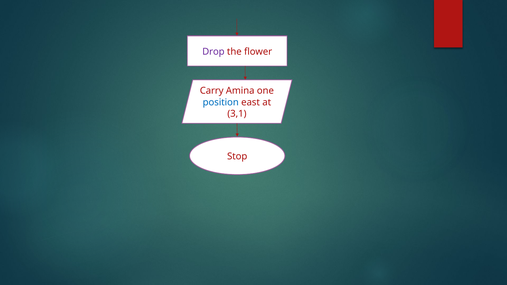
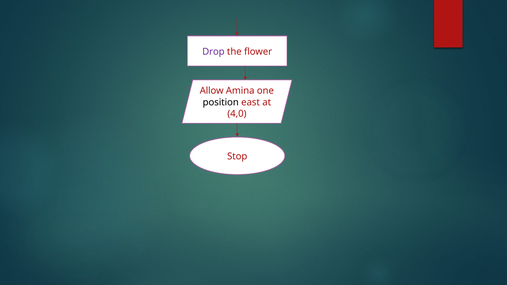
Carry: Carry -> Allow (212, 91)
position colour: blue -> black (221, 102)
3,1: 3,1 -> 4,0 (237, 114)
